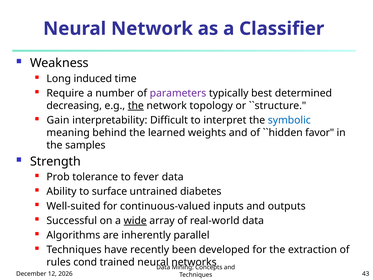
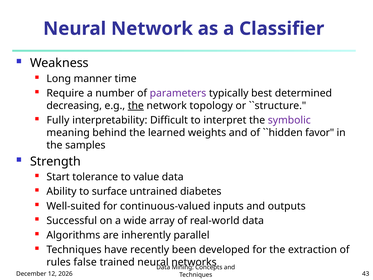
induced: induced -> manner (93, 79)
Gain: Gain -> Fully (58, 120)
symbolic colour: blue -> purple (289, 120)
Prob: Prob -> Start (58, 177)
fever: fever -> value (146, 177)
wide underline: present -> none (135, 220)
cond: cond -> false (85, 262)
